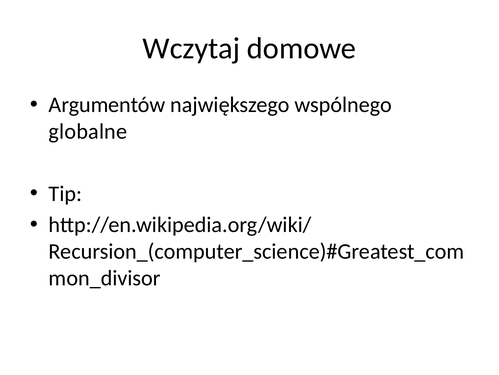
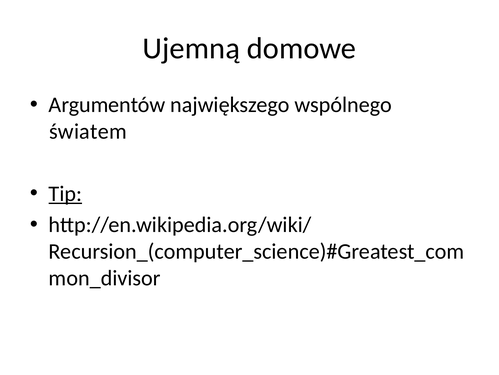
Wczytaj: Wczytaj -> Ujemną (191, 48)
globalne: globalne -> światem (88, 131)
Tip underline: none -> present (65, 193)
